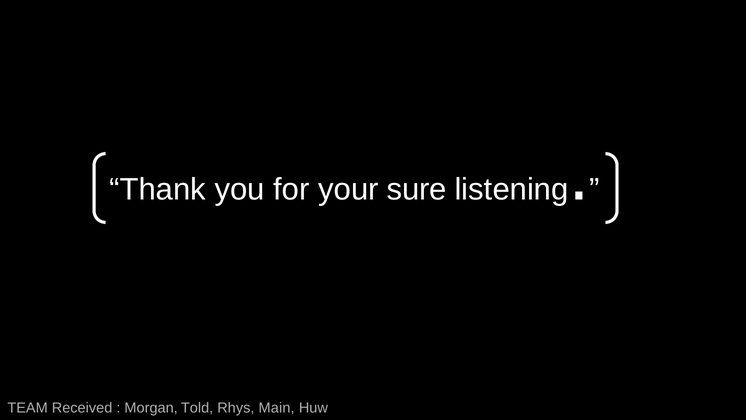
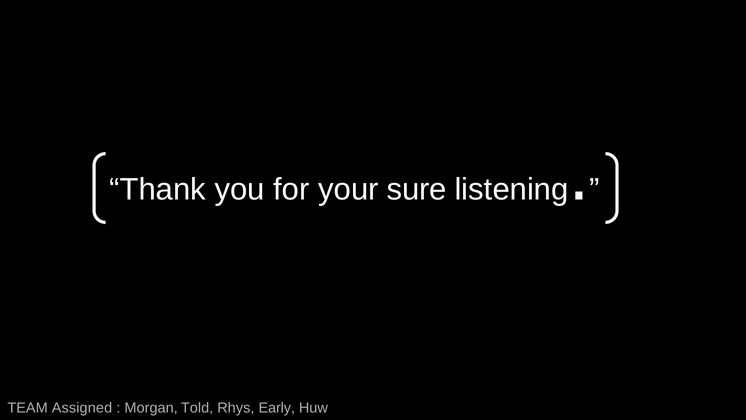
Received: Received -> Assigned (82, 408)
Main: Main -> Early (277, 408)
